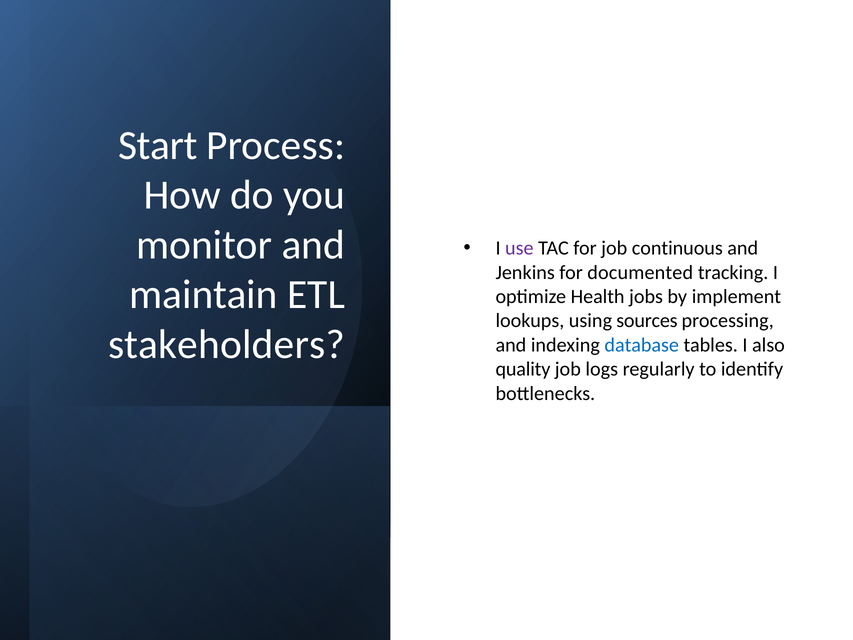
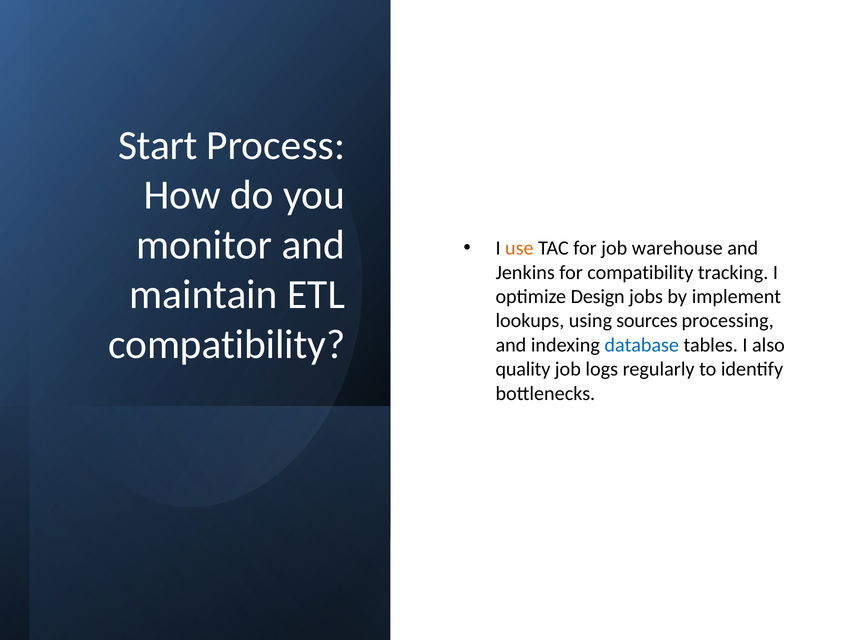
use colour: purple -> orange (519, 248)
continuous: continuous -> warehouse (677, 248)
for documented: documented -> compatibility (640, 272)
Health: Health -> Design (598, 296)
stakeholders: stakeholders -> compatibility (227, 344)
